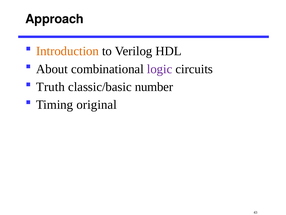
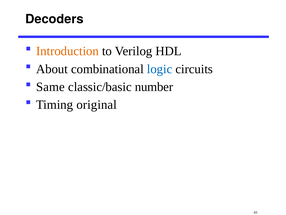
Approach: Approach -> Decoders (54, 19)
logic colour: purple -> blue (160, 69)
Truth: Truth -> Same (50, 87)
